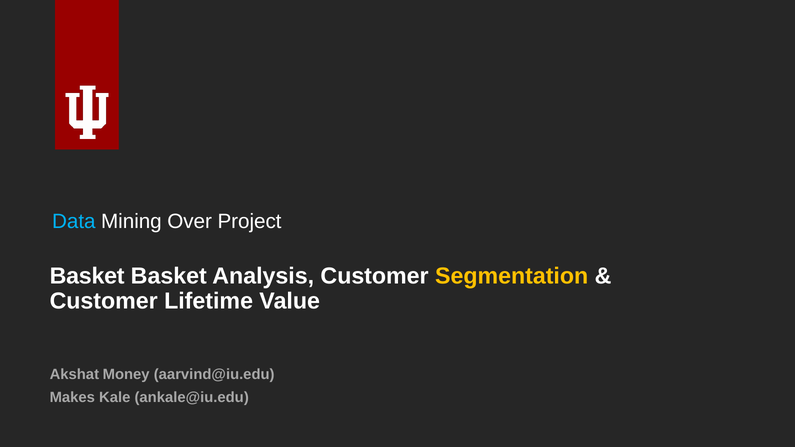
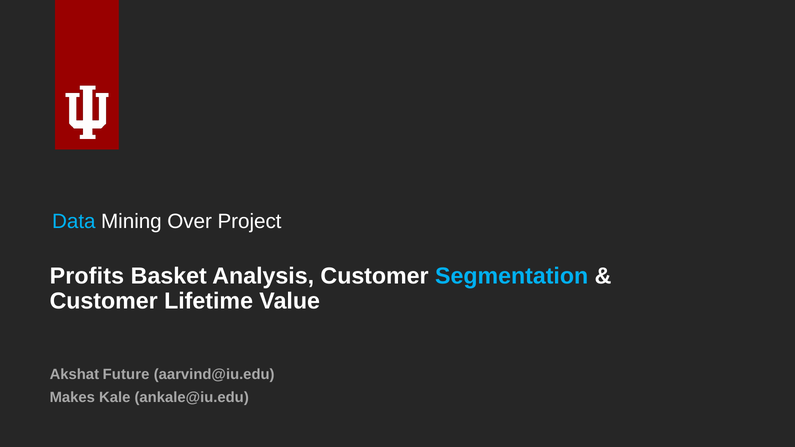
Basket: Basket -> Profits (87, 276)
Segmentation colour: yellow -> light blue (512, 276)
Money: Money -> Future (126, 375)
